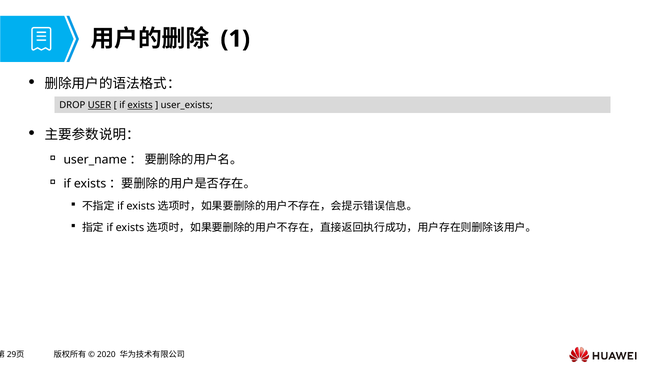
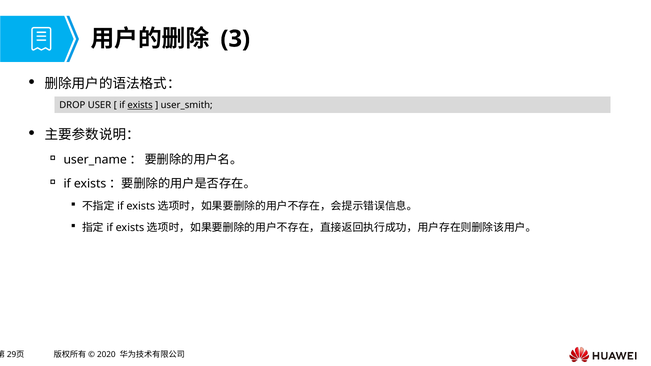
1: 1 -> 3 (235, 39)
USER underline: present -> none (99, 105)
user_exists: user_exists -> user_smith (187, 105)
